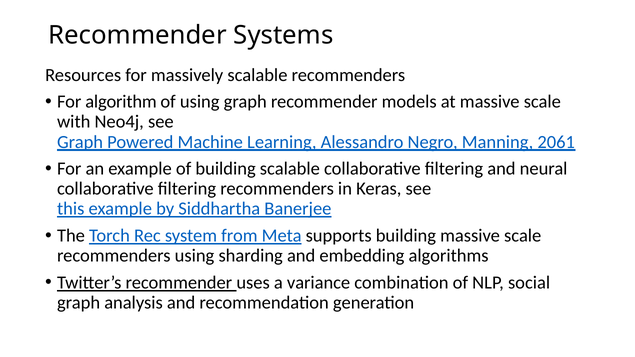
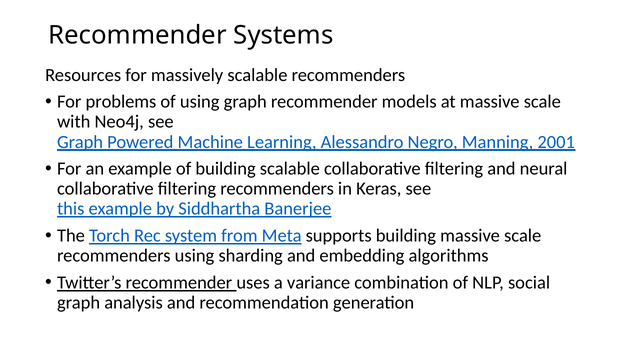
algorithm: algorithm -> problems (121, 102)
2061: 2061 -> 2001 (556, 142)
